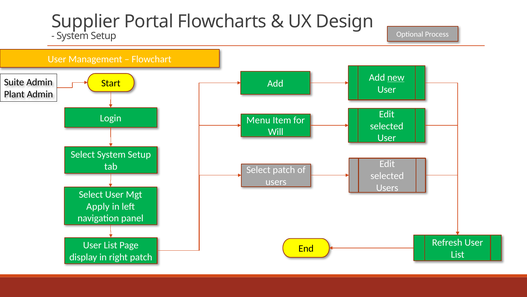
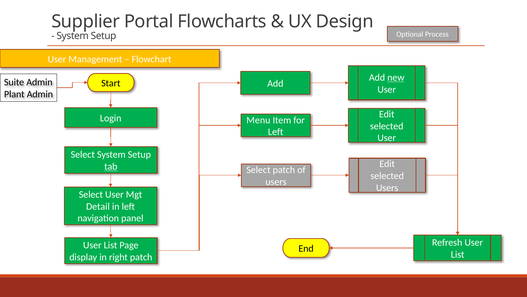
Will: Will -> Left (276, 132)
tab underline: none -> present (111, 166)
Apply: Apply -> Detail (98, 206)
